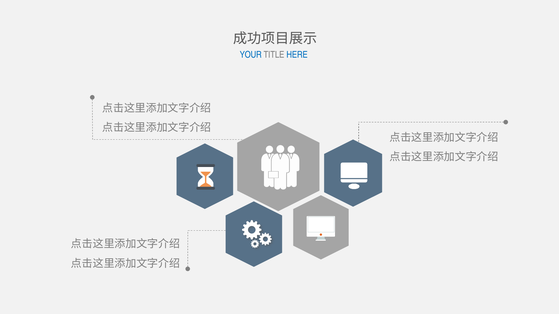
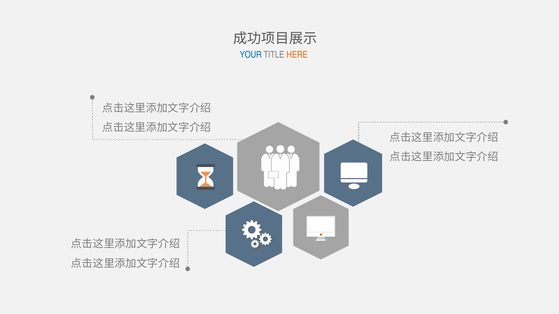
HERE colour: blue -> orange (297, 55)
